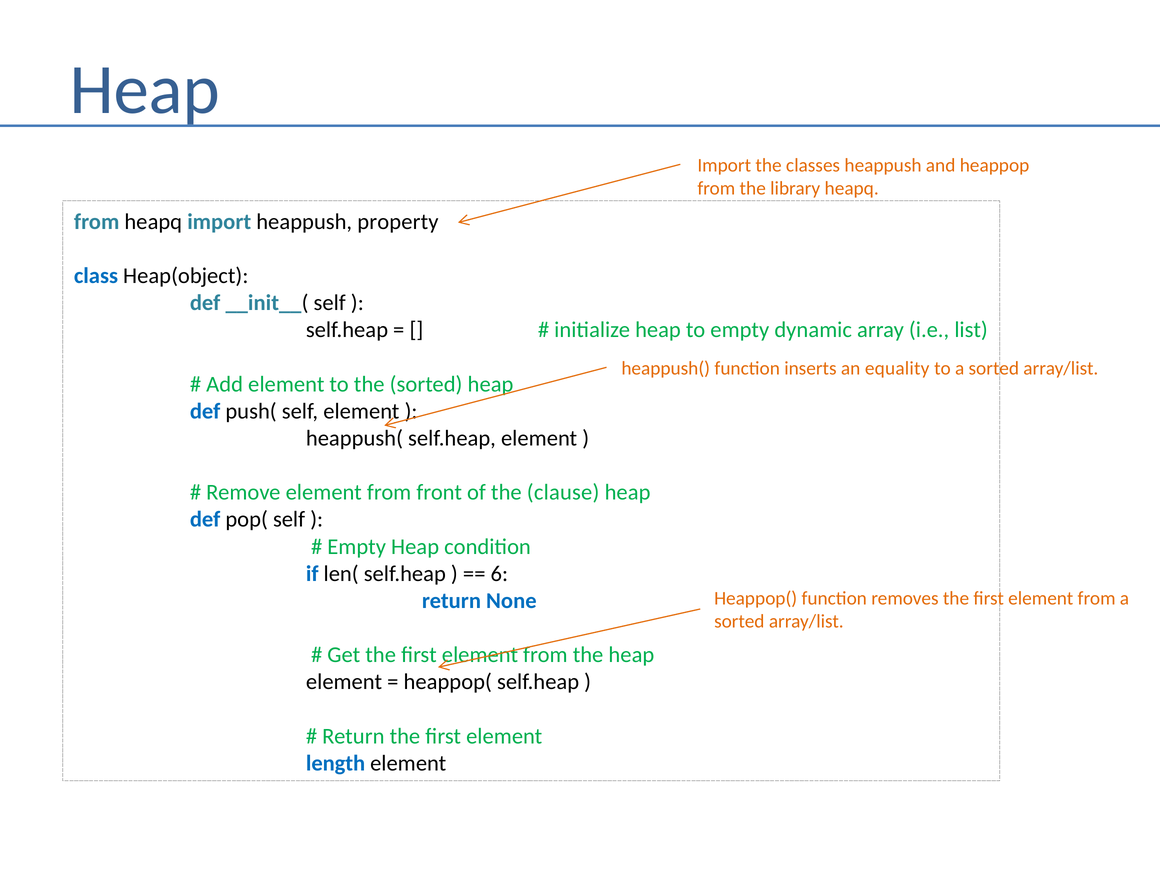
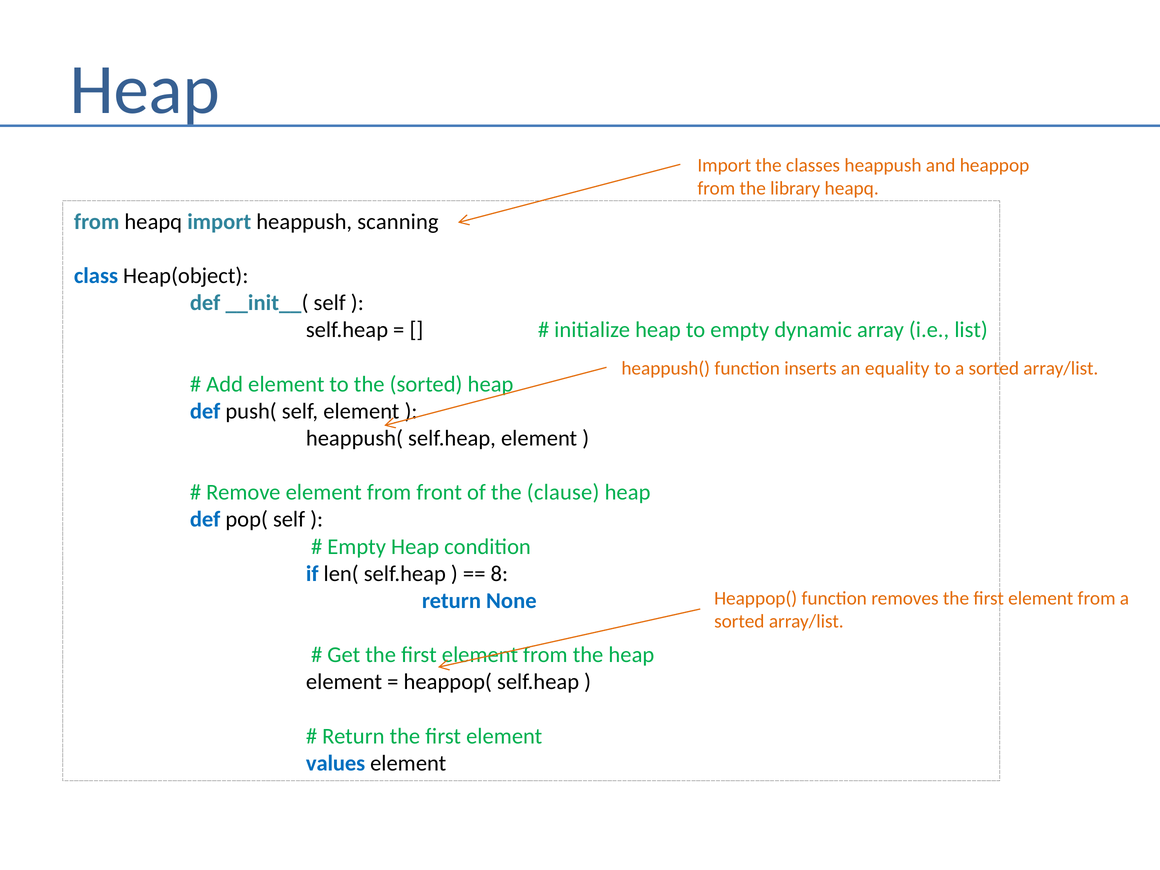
property: property -> scanning (398, 222)
6: 6 -> 8 (499, 574)
length: length -> values (336, 763)
